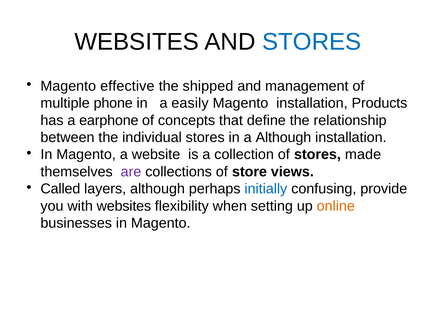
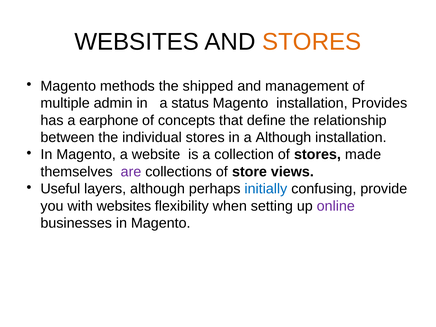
STORES colour: blue -> orange (312, 42)
effective: effective -> methods (127, 86)
phone: phone -> admin (113, 103)
easily: easily -> status (190, 103)
Products: Products -> Provides (379, 103)
Called: Called -> Useful (60, 189)
online colour: orange -> purple (336, 206)
